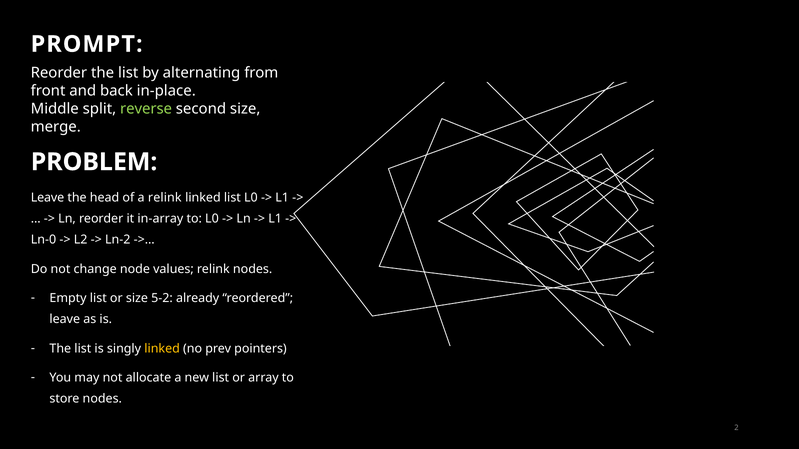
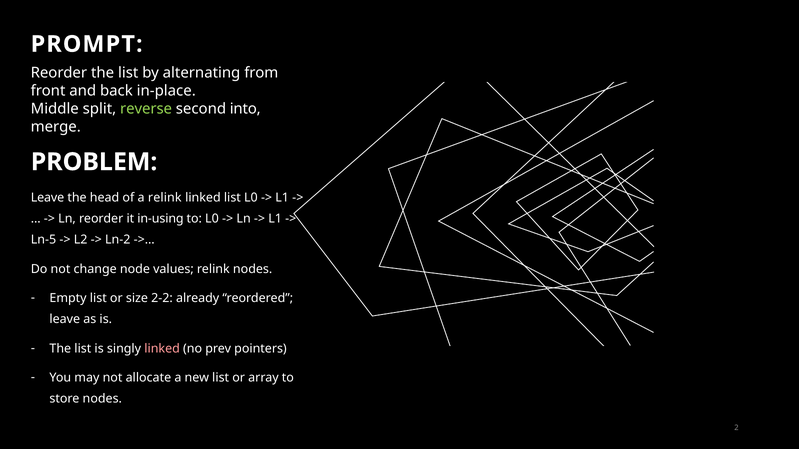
second size: size -> into (245, 109)
in-array: in-array -> in-using (160, 219)
Ln-0: Ln-0 -> Ln-5 (43, 240)
5-2: 5-2 -> 2-2 (162, 299)
linked colour: yellow -> pink (162, 349)
